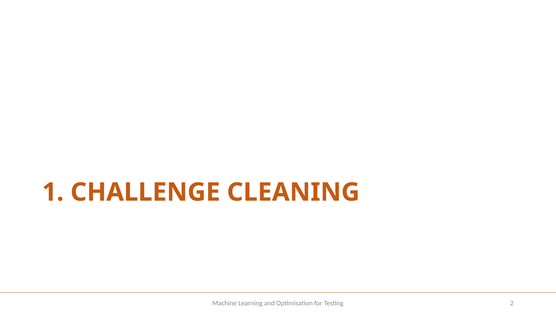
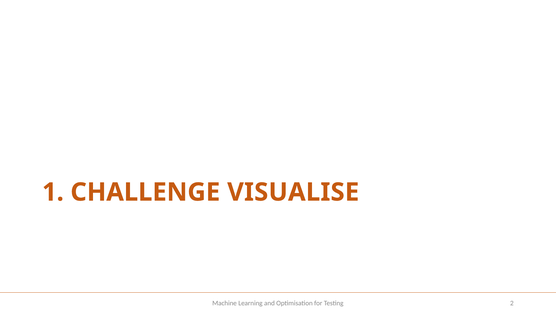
CLEANING: CLEANING -> VISUALISE (293, 192)
